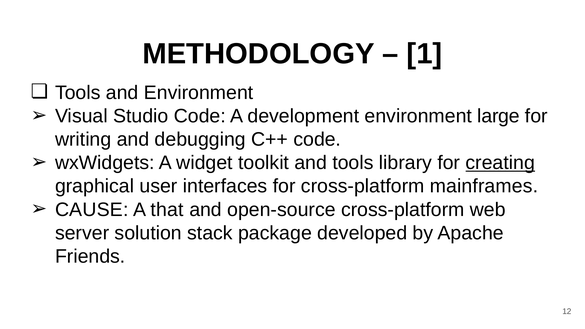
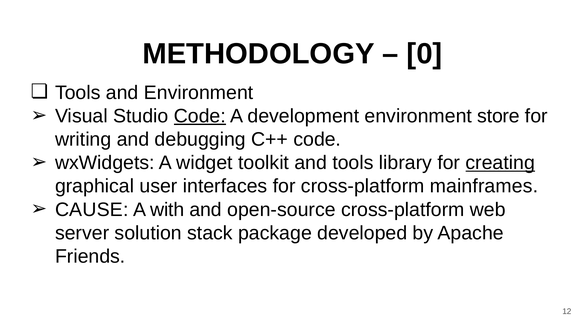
1: 1 -> 0 (424, 54)
Code underline: none -> present (200, 116)
large: large -> store (499, 116)
that: that -> with (167, 210)
